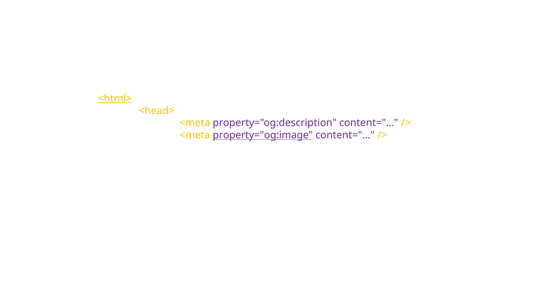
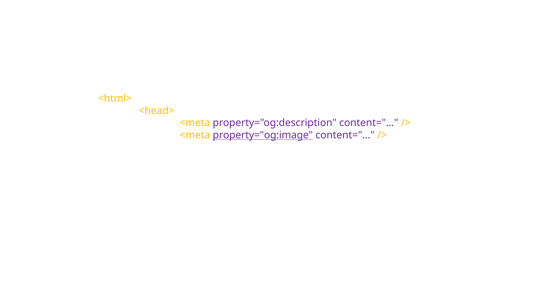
<html> underline: present -> none (115, 98)
